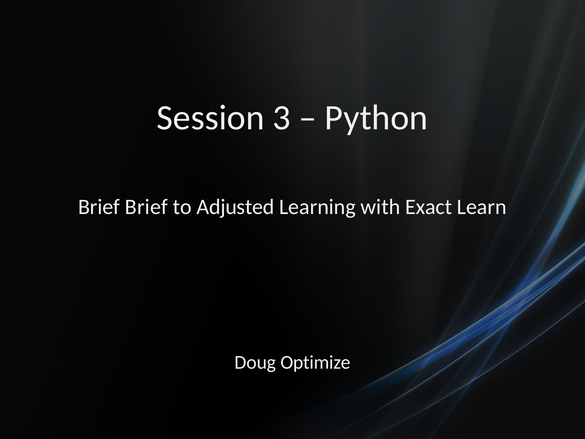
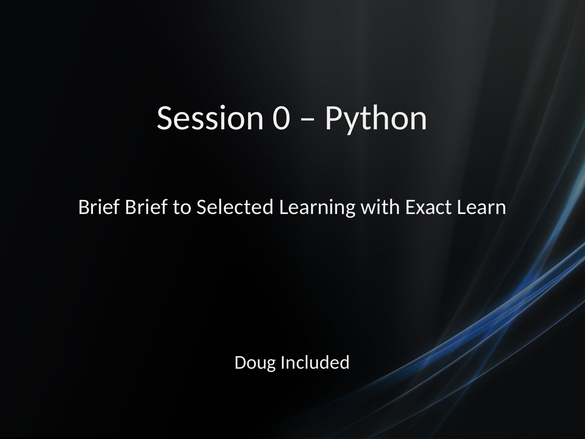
3: 3 -> 0 (282, 118)
Adjusted: Adjusted -> Selected (235, 207)
Optimize: Optimize -> Included (315, 362)
